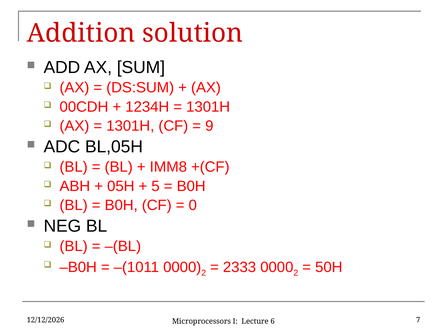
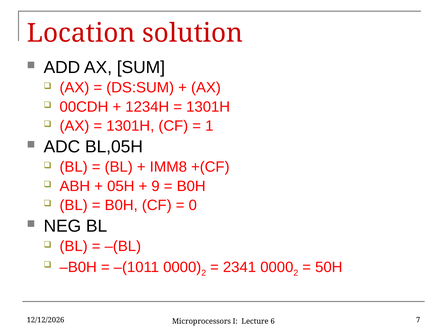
Addition: Addition -> Location (81, 33)
9: 9 -> 1 (209, 126)
5: 5 -> 9 (156, 186)
2333: 2333 -> 2341 (240, 267)
